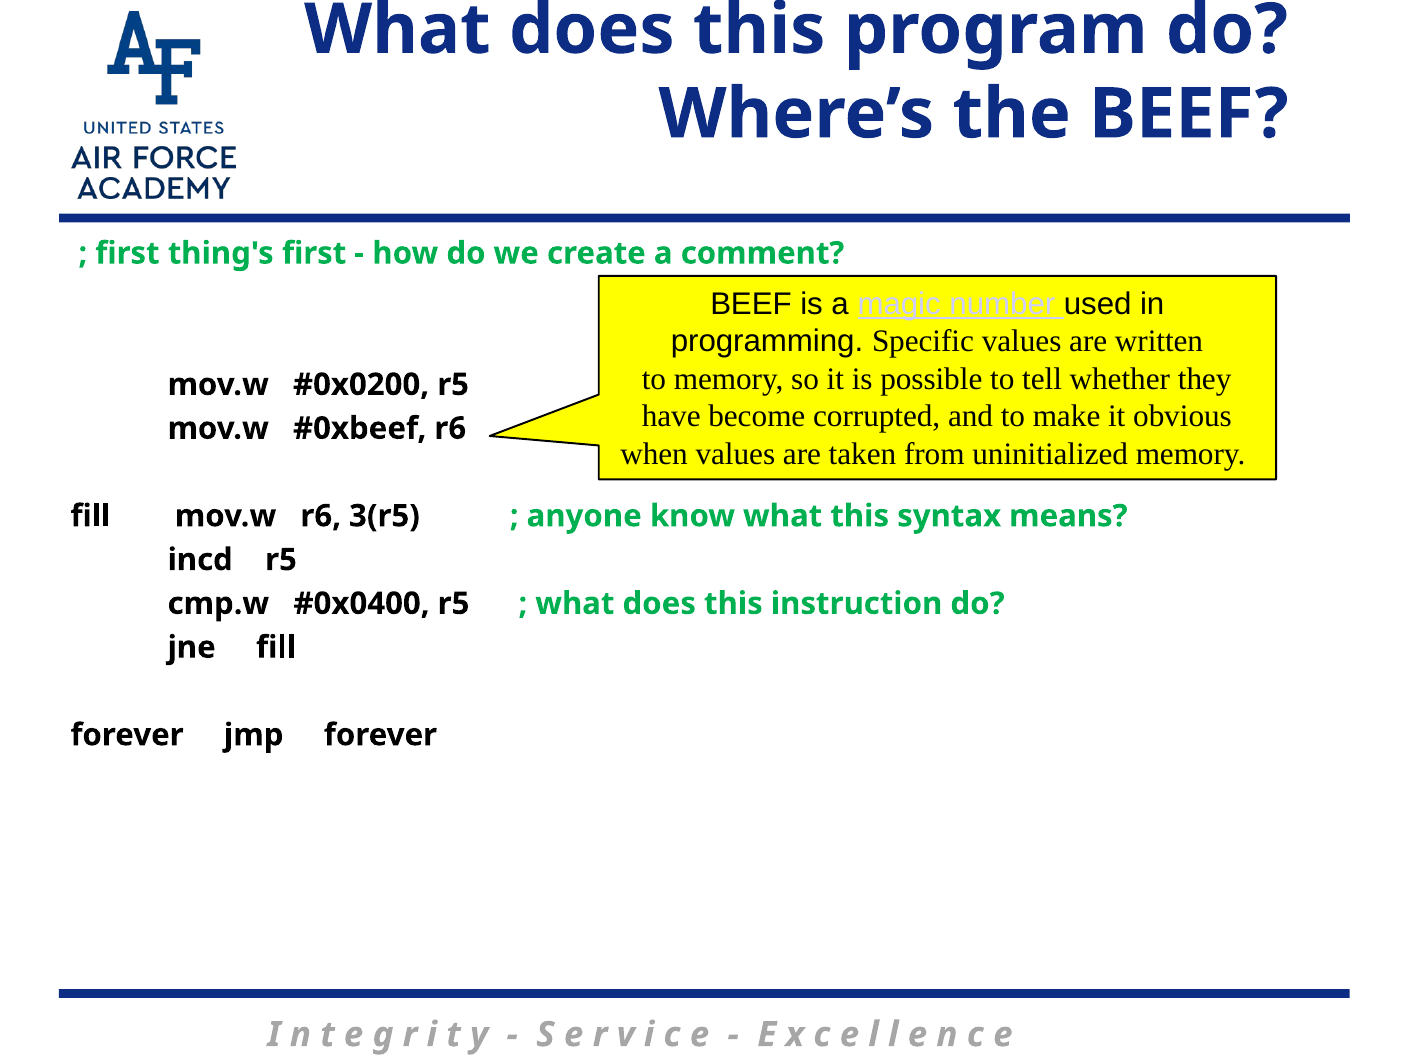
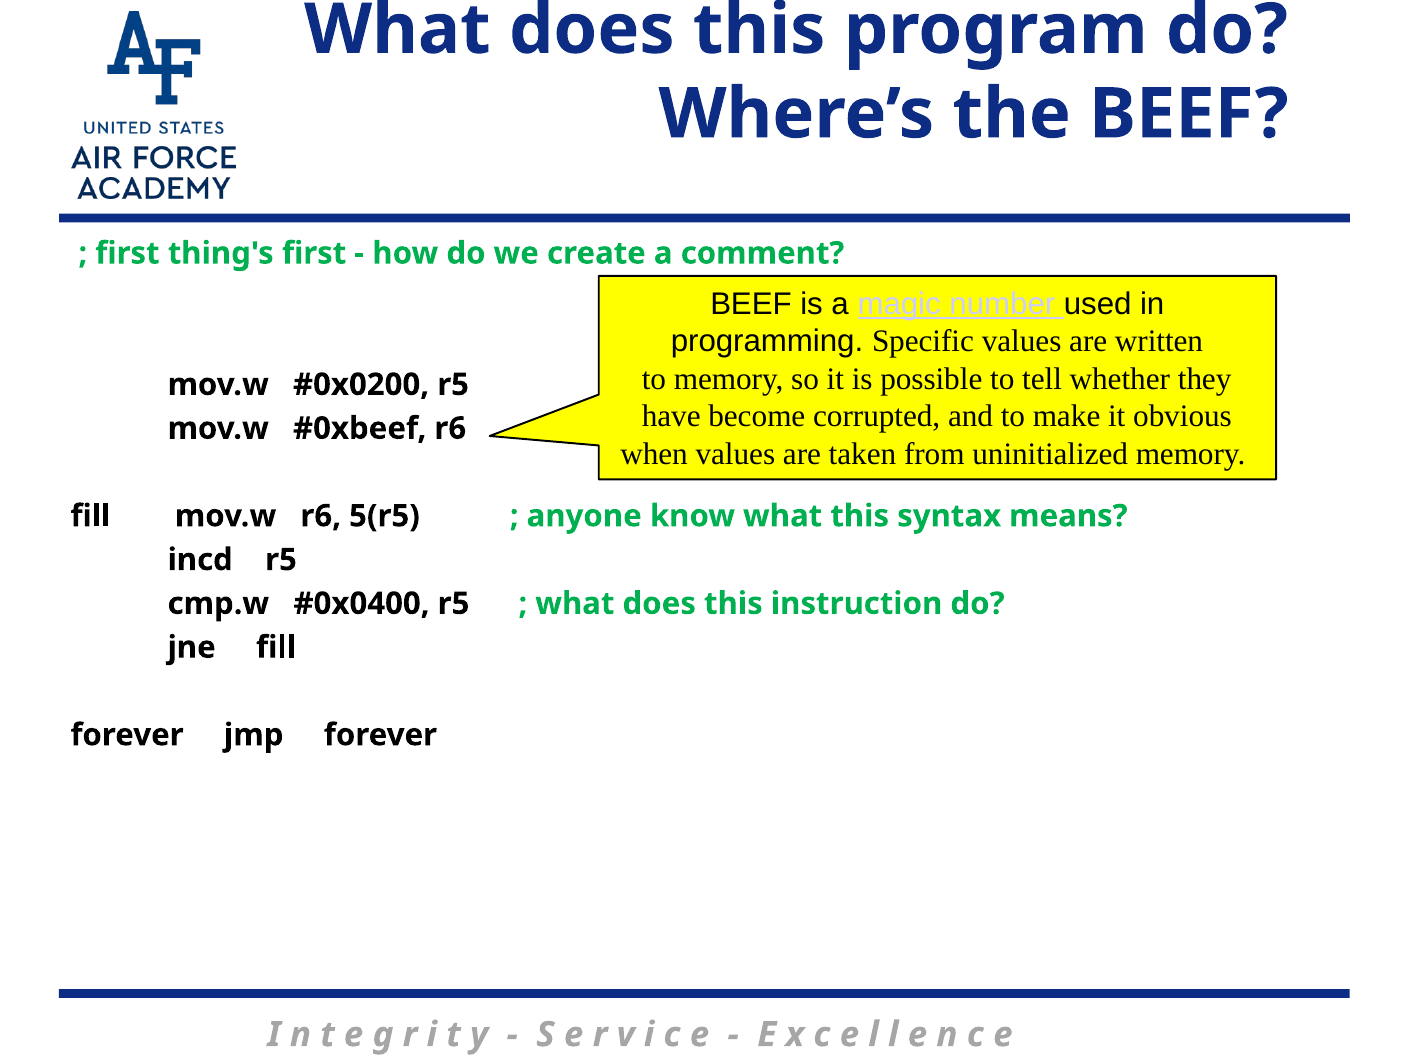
3(r5: 3(r5 -> 5(r5 (384, 516)
